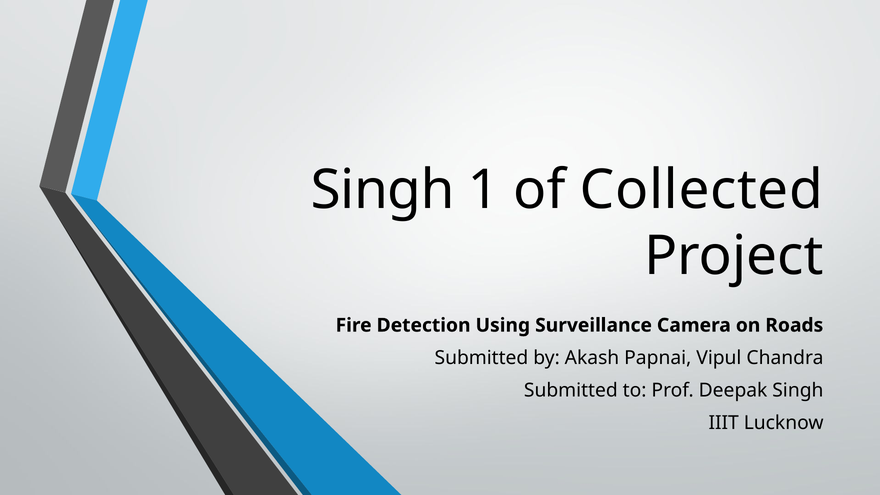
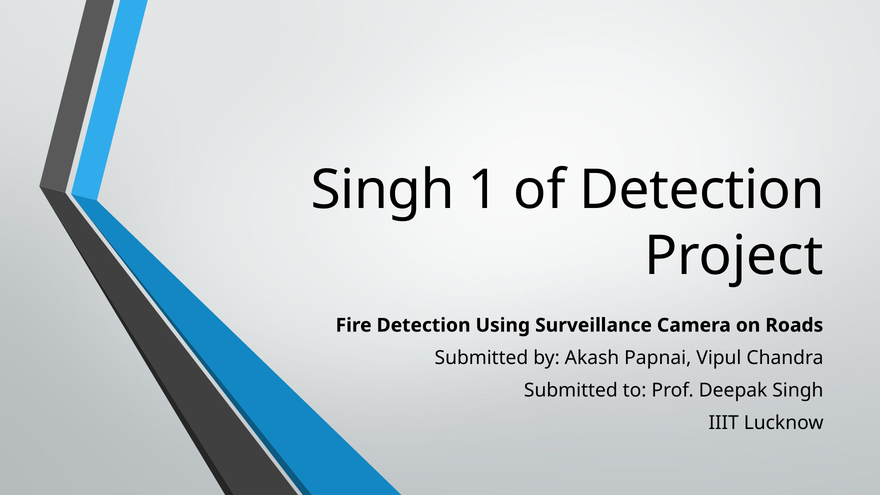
of Collected: Collected -> Detection (702, 190)
